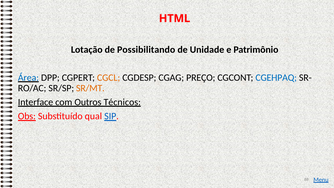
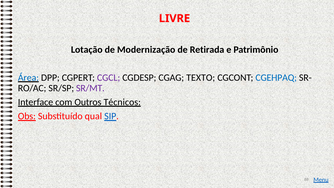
HTML: HTML -> LIVRE (174, 18)
Possibilitando: Possibilitando -> Modernização (146, 50)
Unidade: Unidade -> Retirada (207, 50)
CGCL colour: orange -> purple (109, 77)
PREÇO: PREÇO -> TEXTO (201, 77)
SR/MT colour: orange -> purple (90, 88)
